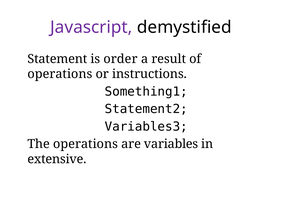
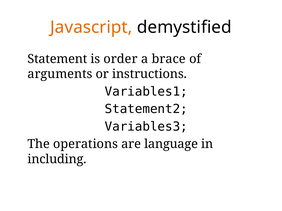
Javascript colour: purple -> orange (91, 27)
result: result -> brace (169, 59)
operations: operations -> arguments (60, 74)
Something1: Something1 -> Variables1 (146, 92)
variables: variables -> language (171, 144)
extensive: extensive -> including (57, 159)
